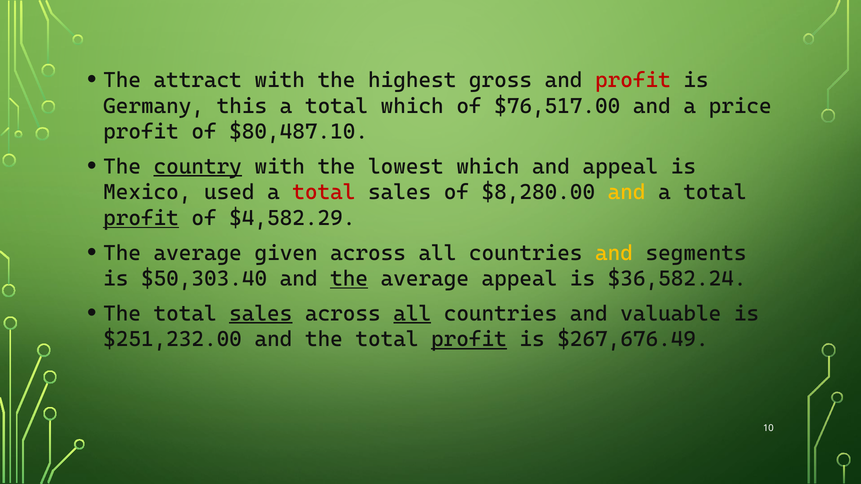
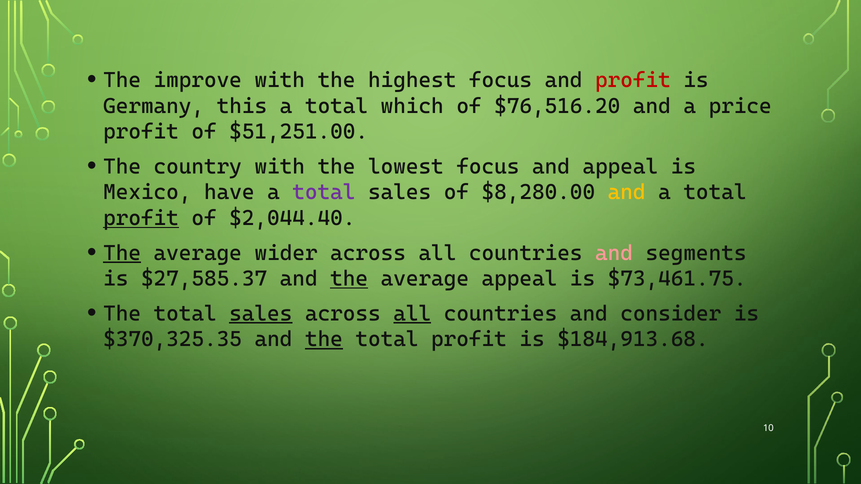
attract: attract -> improve (198, 80)
highest gross: gross -> focus (501, 80)
$76,517.00: $76,517.00 -> $76,516.20 (557, 106)
$80,487.10: $80,487.10 -> $51,251.00 (299, 132)
country underline: present -> none (198, 167)
lowest which: which -> focus (488, 167)
used: used -> have (229, 193)
total colour: red -> purple (324, 193)
$4,582.29: $4,582.29 -> $2,044.40 (292, 218)
The underline: none -> present (122, 253)
given: given -> wider (286, 253)
and colour: yellow -> pink (614, 253)
$50,303.40: $50,303.40 -> $27,585.37 (204, 279)
$36,582.24: $36,582.24 -> $73,461.75 (677, 279)
valuable: valuable -> consider (671, 314)
$251,232.00: $251,232.00 -> $370,325.35 (173, 340)
the underline: none -> present (324, 340)
profit underline: present -> none (469, 340)
$267,676.49: $267,676.49 -> $184,913.68 (633, 340)
